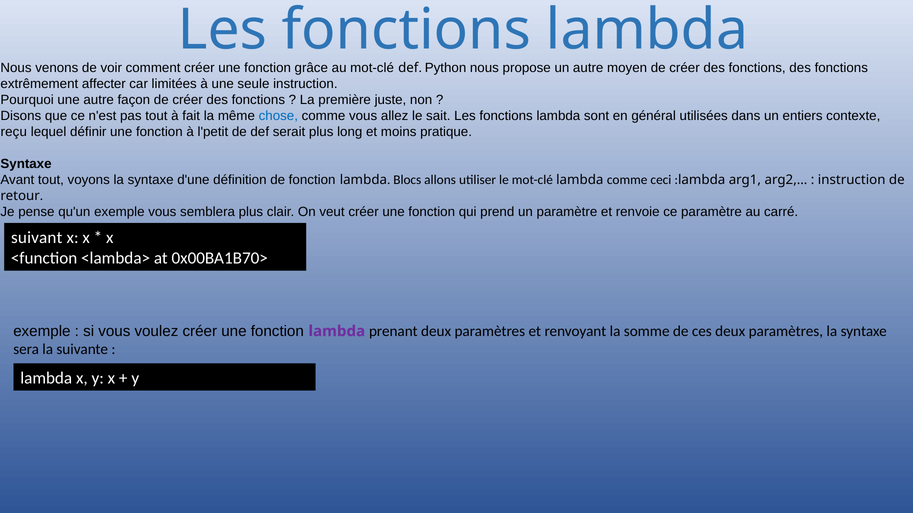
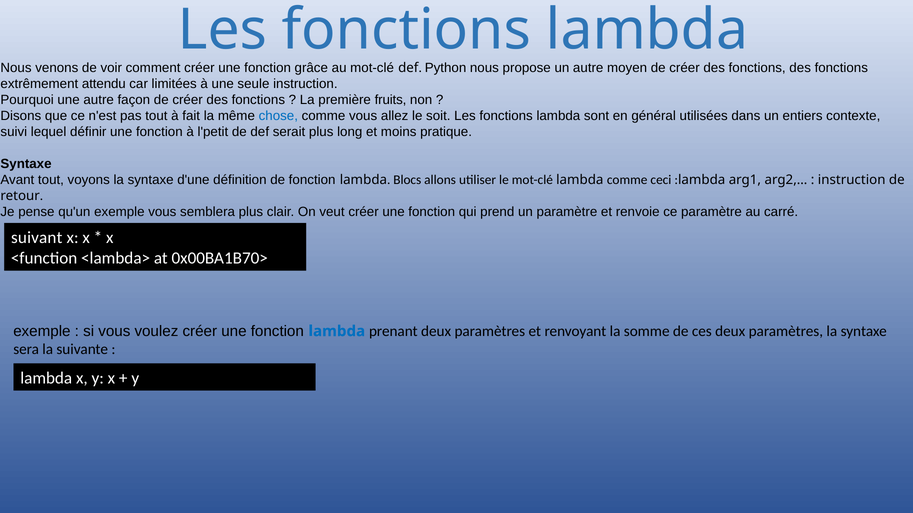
affecter: affecter -> attendu (104, 84)
juste: juste -> fruits (391, 100)
sait: sait -> soit (438, 116)
reçu: reçu -> suivi (14, 132)
lambda colour: purple -> blue (337, 332)
